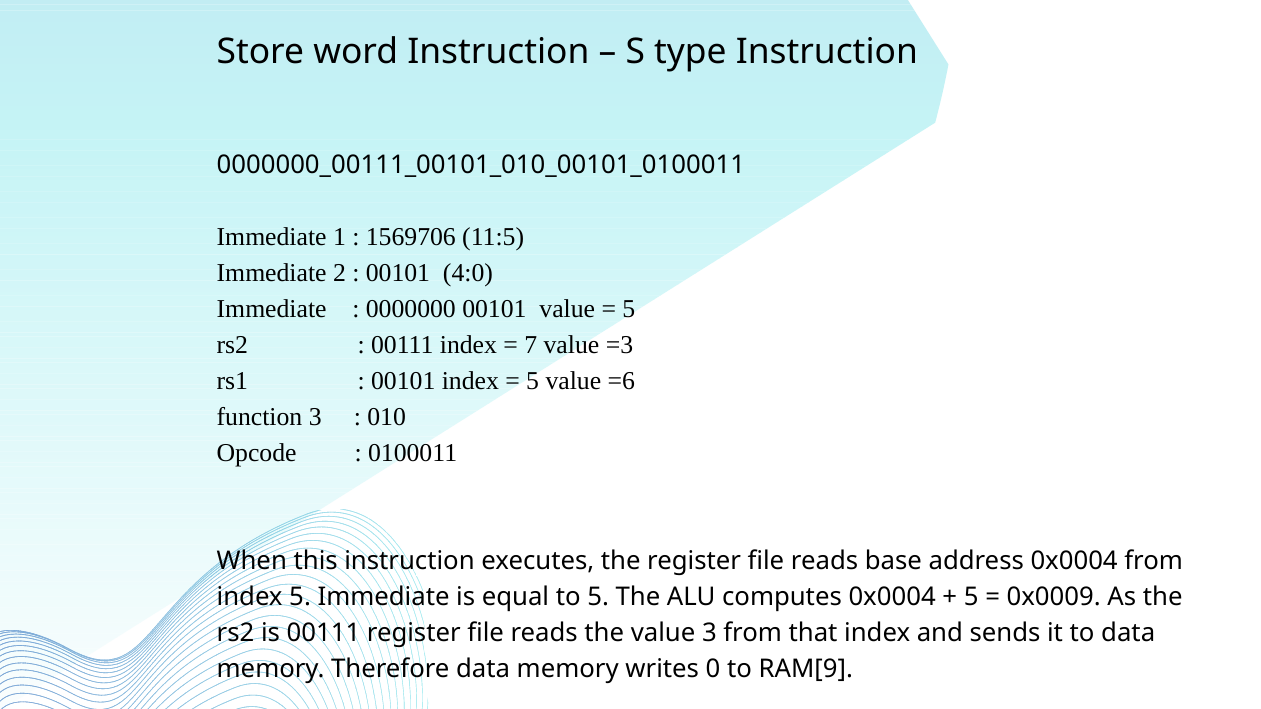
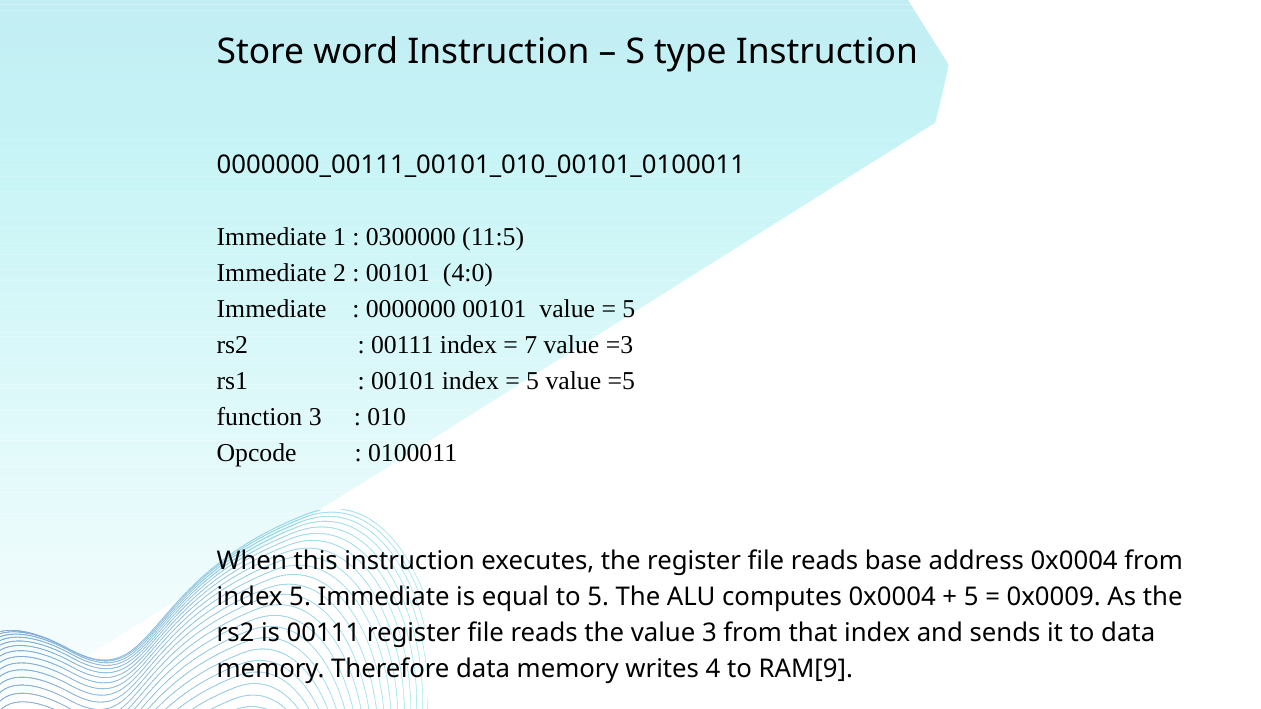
1569706: 1569706 -> 0300000 (411, 237)
=6: =6 -> =5 (621, 381)
0: 0 -> 4 (713, 670)
